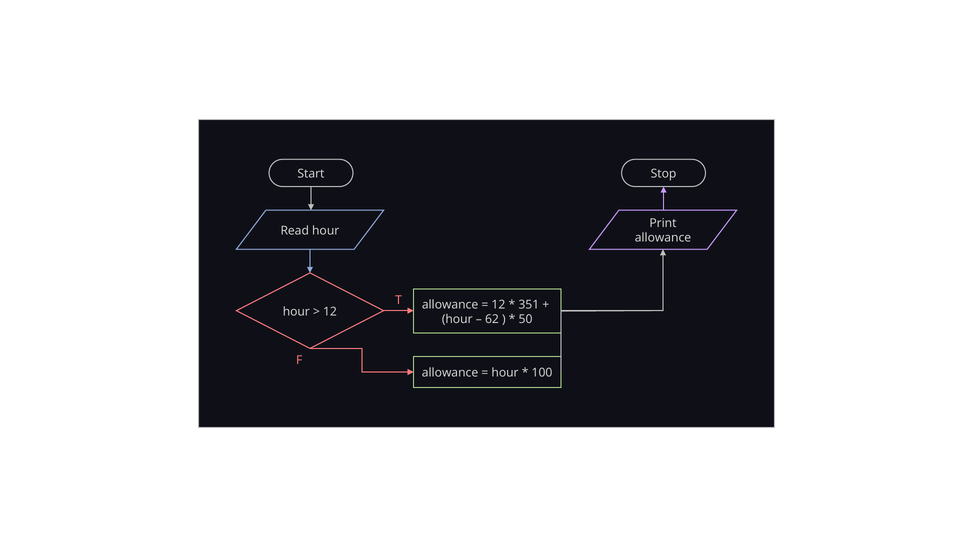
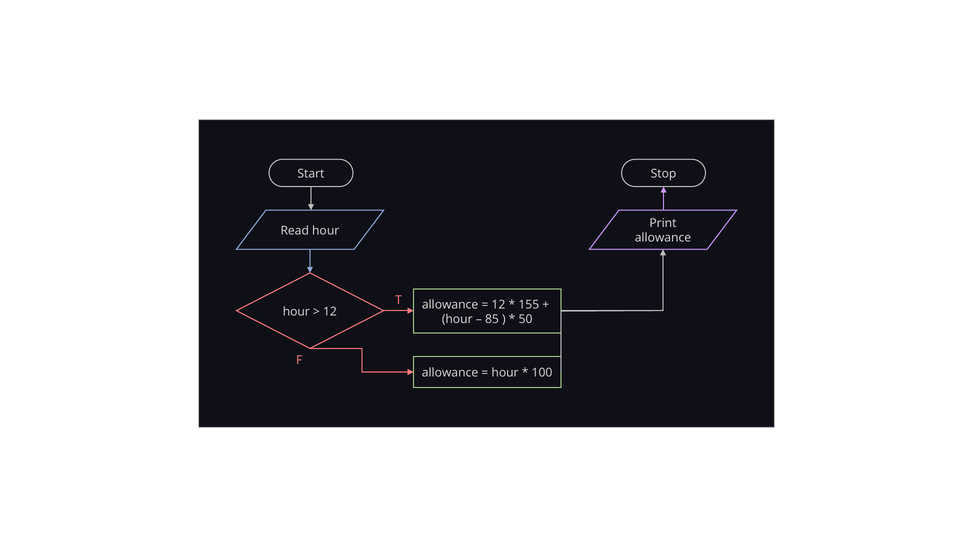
351: 351 -> 155 (529, 305)
62: 62 -> 85 (492, 319)
